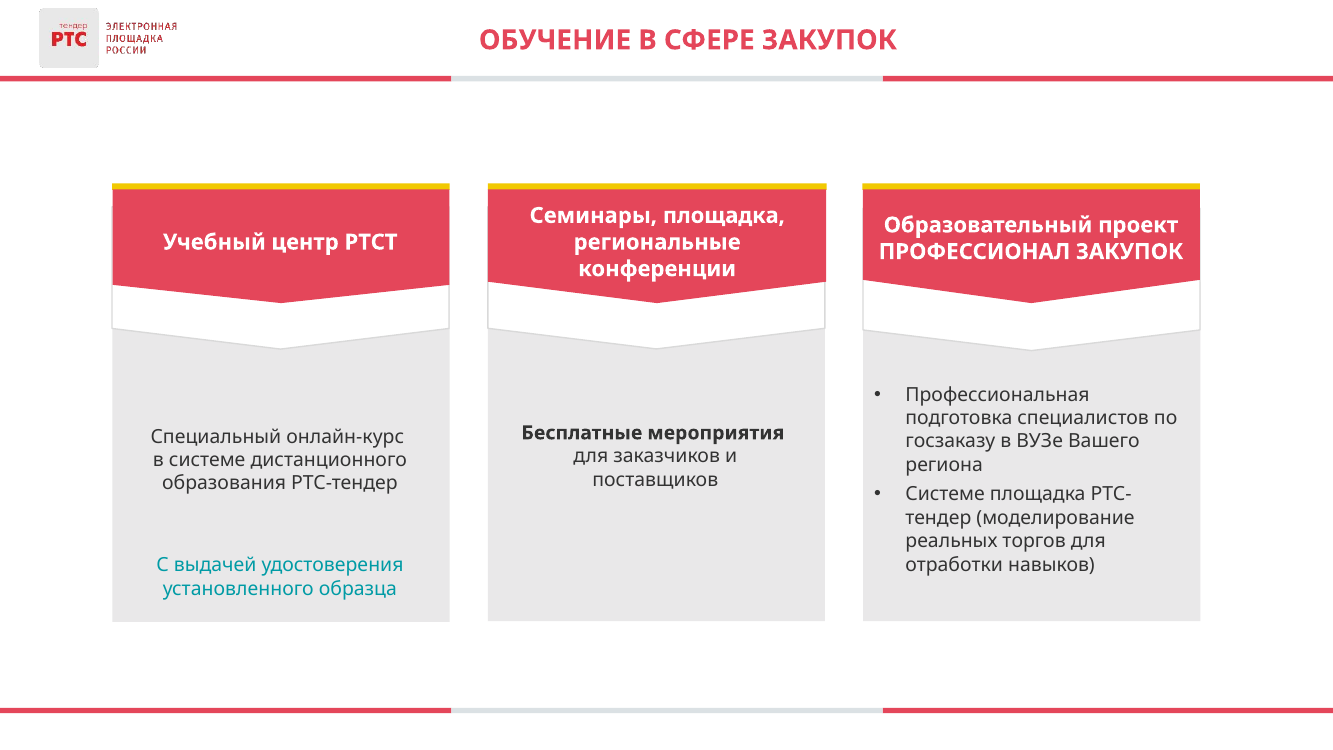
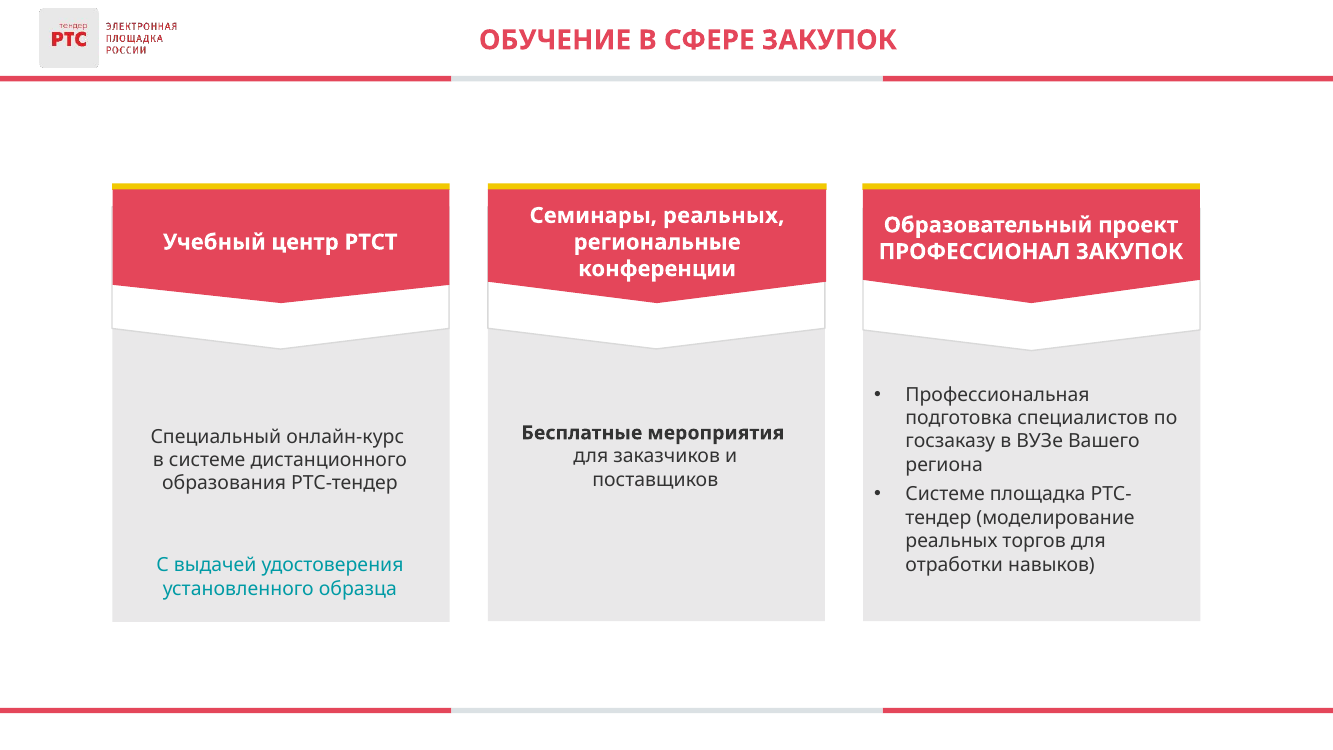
Семинары площадка: площадка -> реальных (724, 216)
